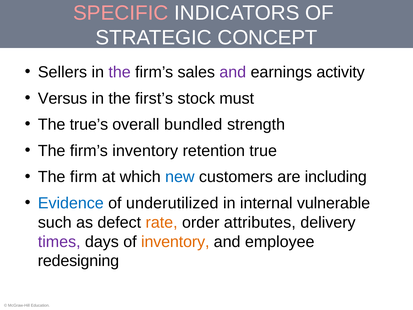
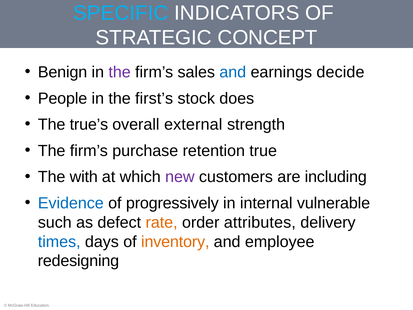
SPECIFIC colour: pink -> light blue (121, 13)
Sellers: Sellers -> Benign (63, 72)
and colour: purple -> blue (233, 72)
activity: activity -> decide (340, 72)
Versus: Versus -> People (63, 98)
must: must -> does (237, 98)
bundled: bundled -> external (193, 124)
firm’s inventory: inventory -> purchase (145, 151)
firm: firm -> with (84, 177)
new colour: blue -> purple (180, 177)
underutilized: underutilized -> progressively (172, 203)
times colour: purple -> blue (59, 242)
